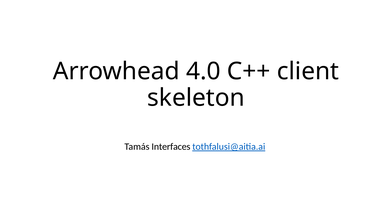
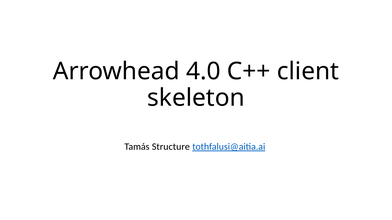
Interfaces: Interfaces -> Structure (171, 147)
